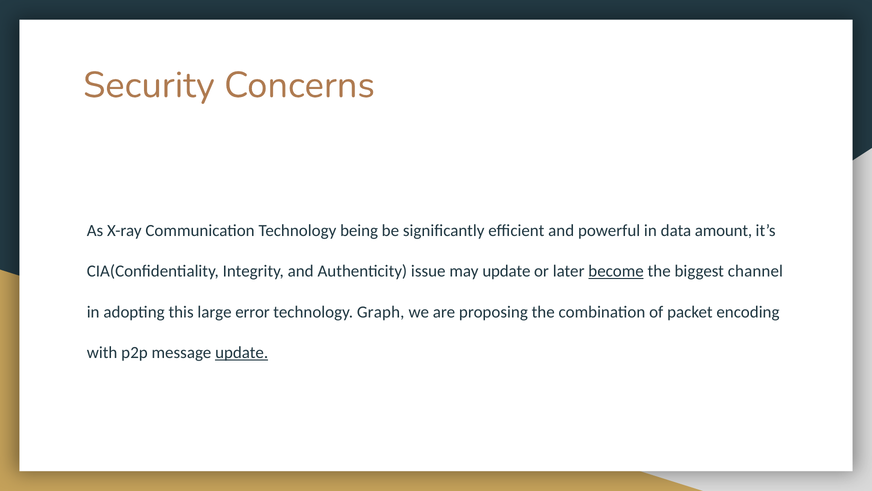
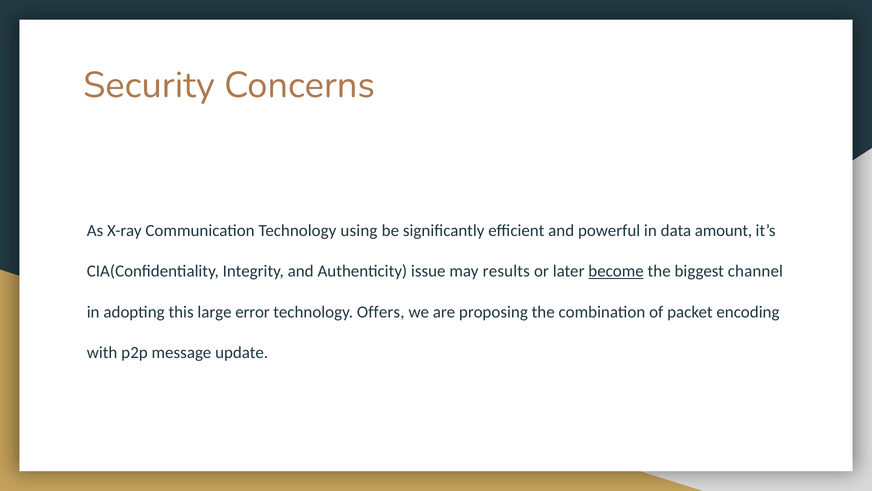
being: being -> using (359, 230)
may update: update -> results (506, 271)
Graph: Graph -> Offers (381, 312)
update underline: present -> none (242, 352)
